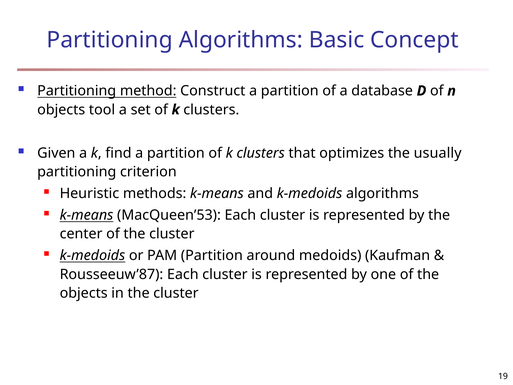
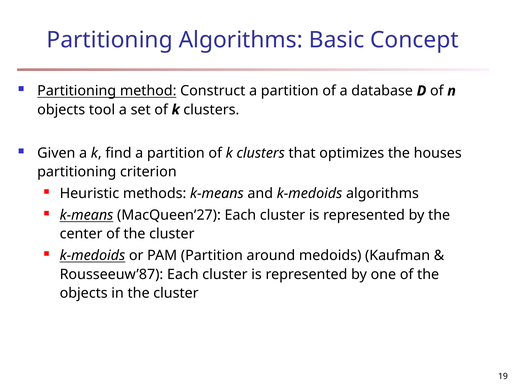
usually: usually -> houses (438, 153)
MacQueen’53: MacQueen’53 -> MacQueen’27 (169, 215)
